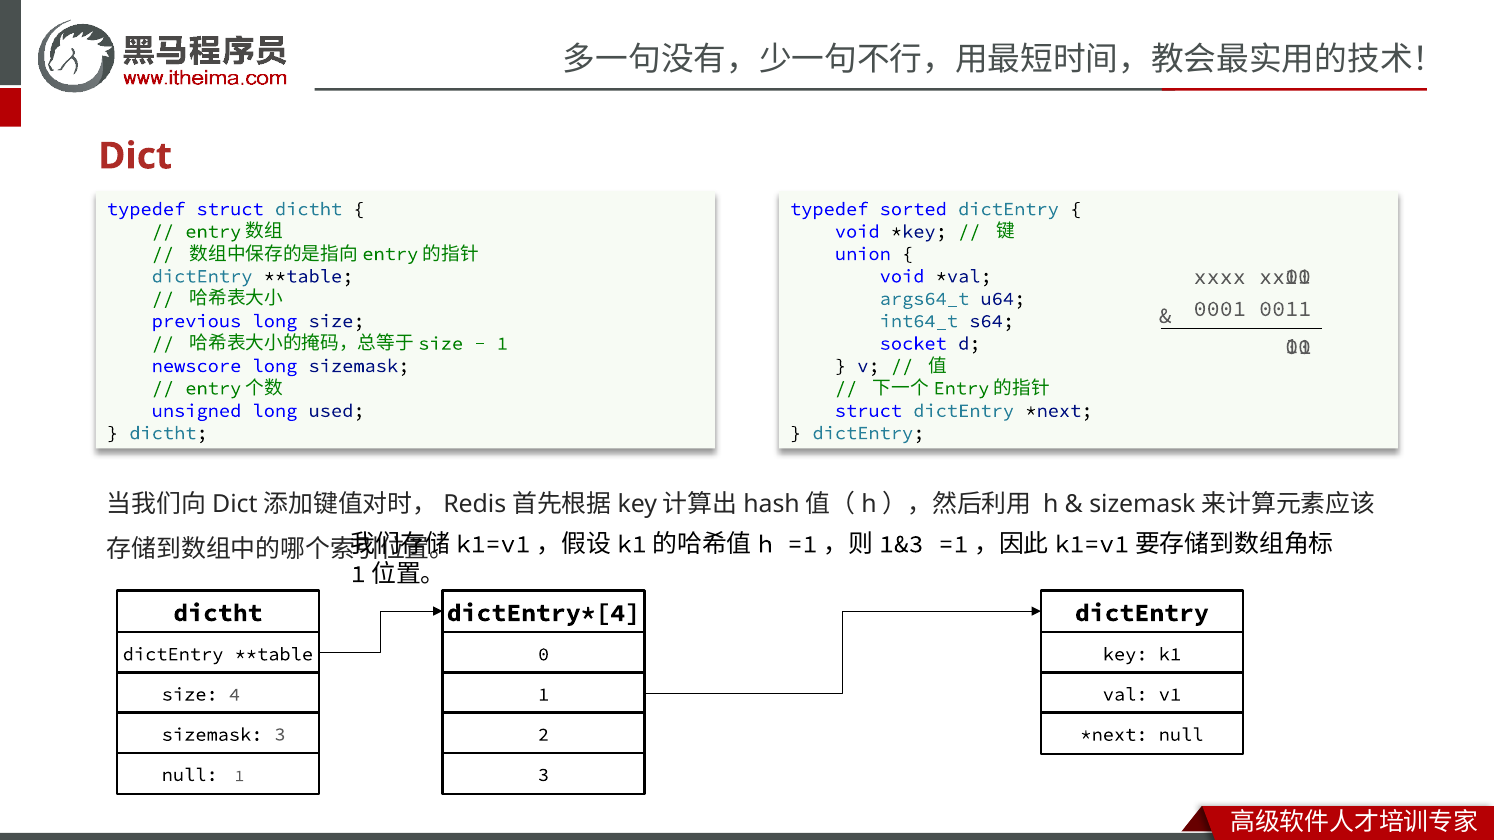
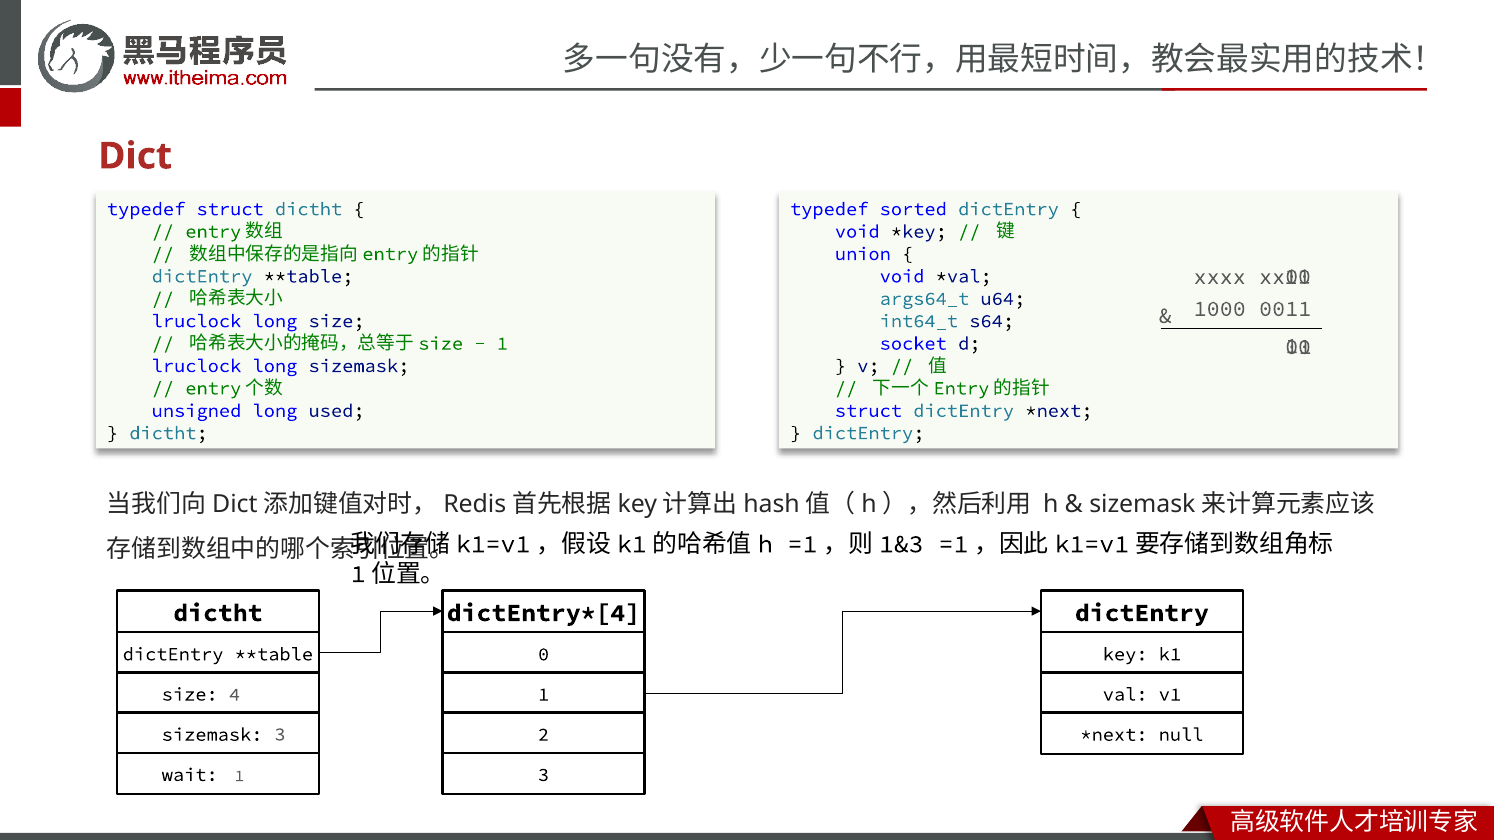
0001: 0001 -> 1000 (1220, 309)
previous: previous -> lruclock (196, 321)
newscore: newscore -> lruclock (196, 366)
null: null -> wait (190, 775)
